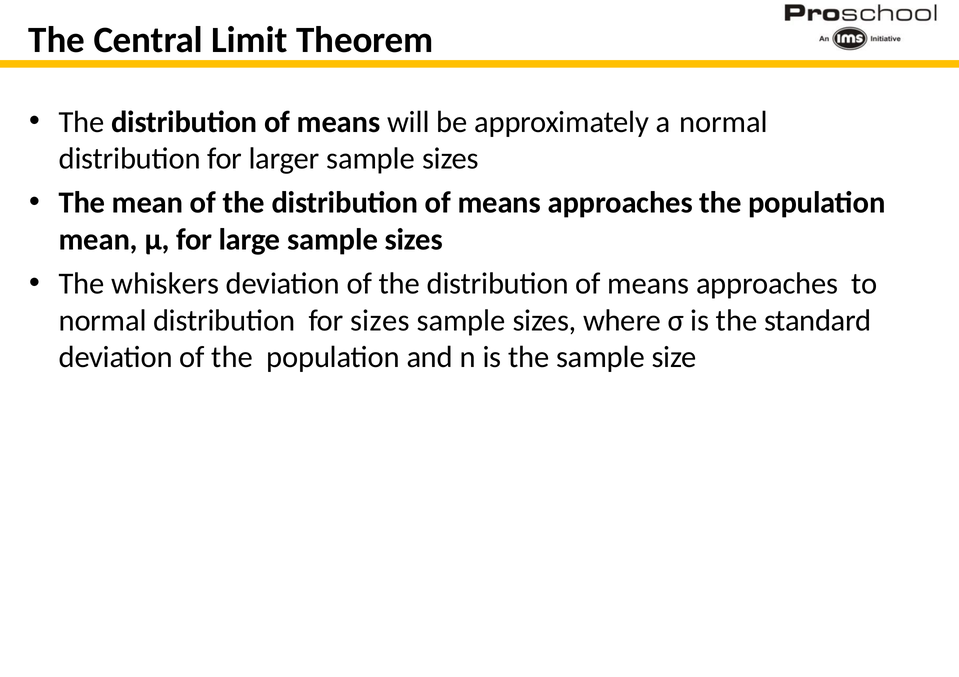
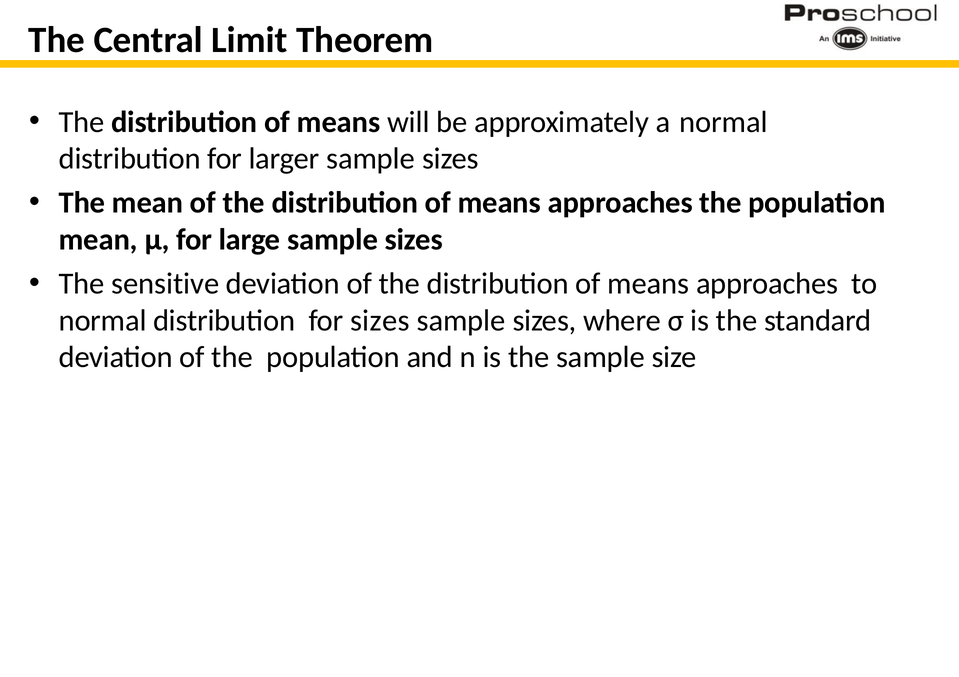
whiskers: whiskers -> sensitive (165, 284)
